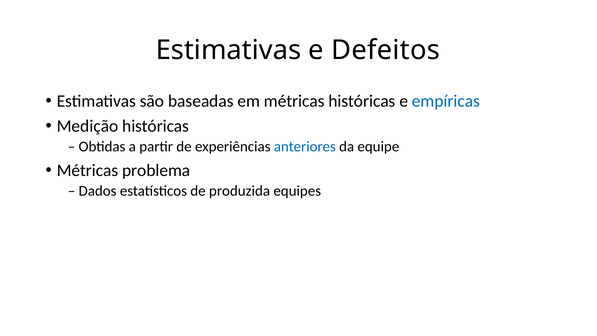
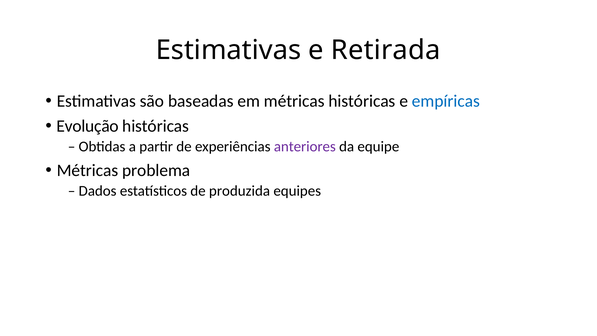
Defeitos: Defeitos -> Retirada (386, 50)
Medição: Medição -> Evolução (88, 126)
anteriores colour: blue -> purple (305, 147)
